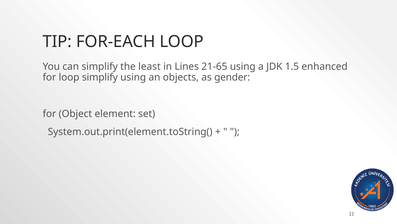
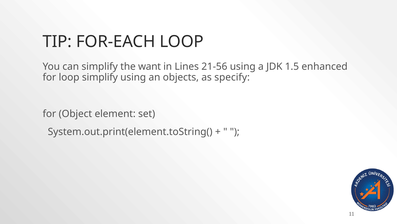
least: least -> want (150, 66)
21-65: 21-65 -> 21-56 (214, 66)
gender: gender -> specify (232, 77)
